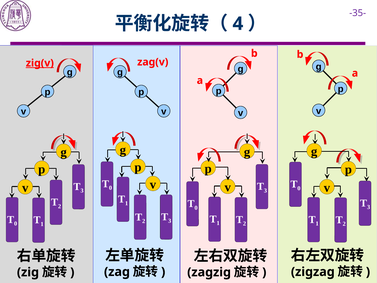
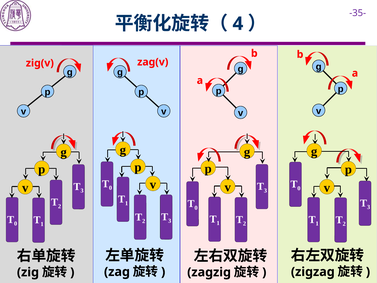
zig(v underline: present -> none (40, 63)
